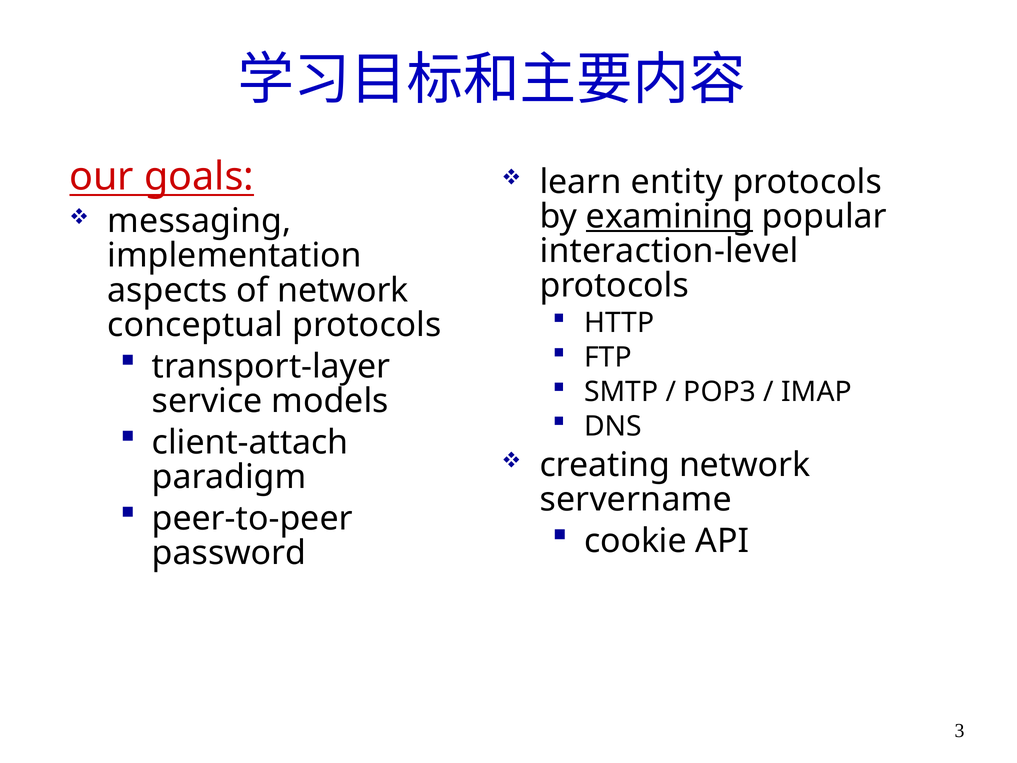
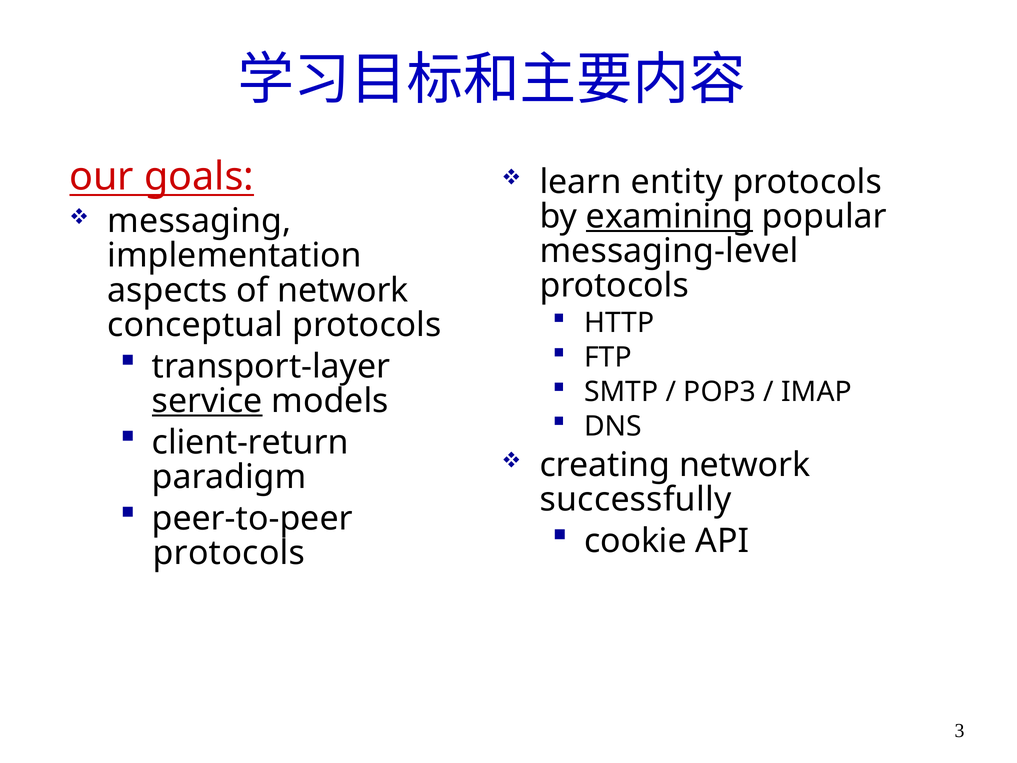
interaction-level: interaction-level -> messaging-level (669, 251)
service underline: none -> present (207, 401)
client-attach: client-attach -> client-return (250, 442)
servername: servername -> successfully (636, 499)
password: password -> protocols (229, 553)
